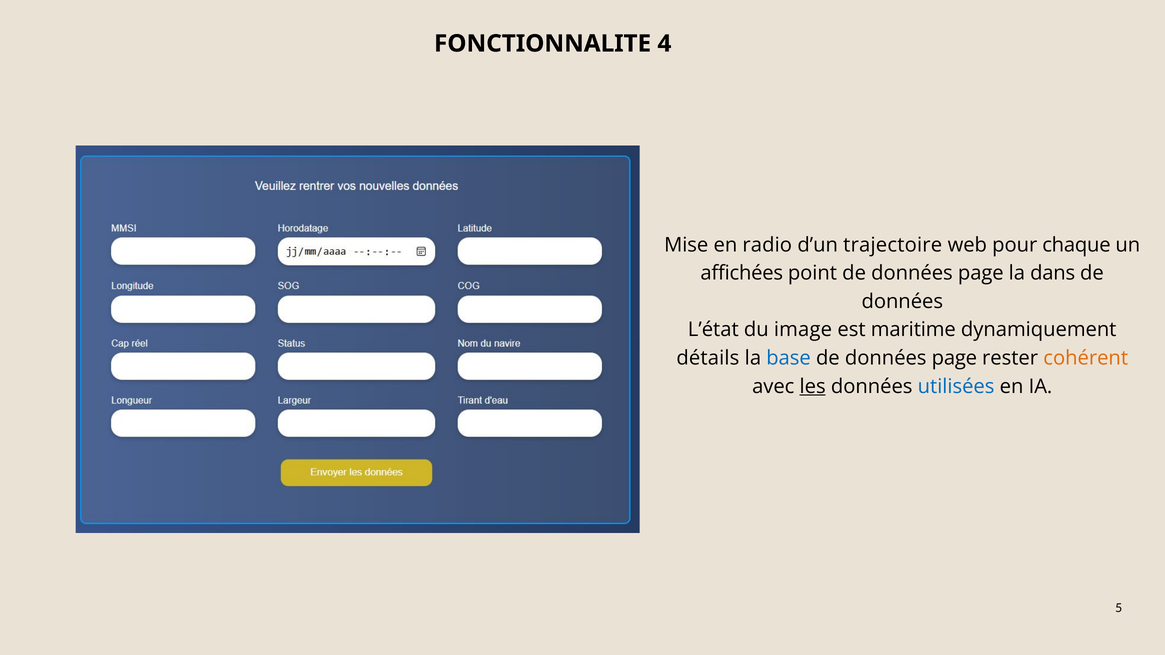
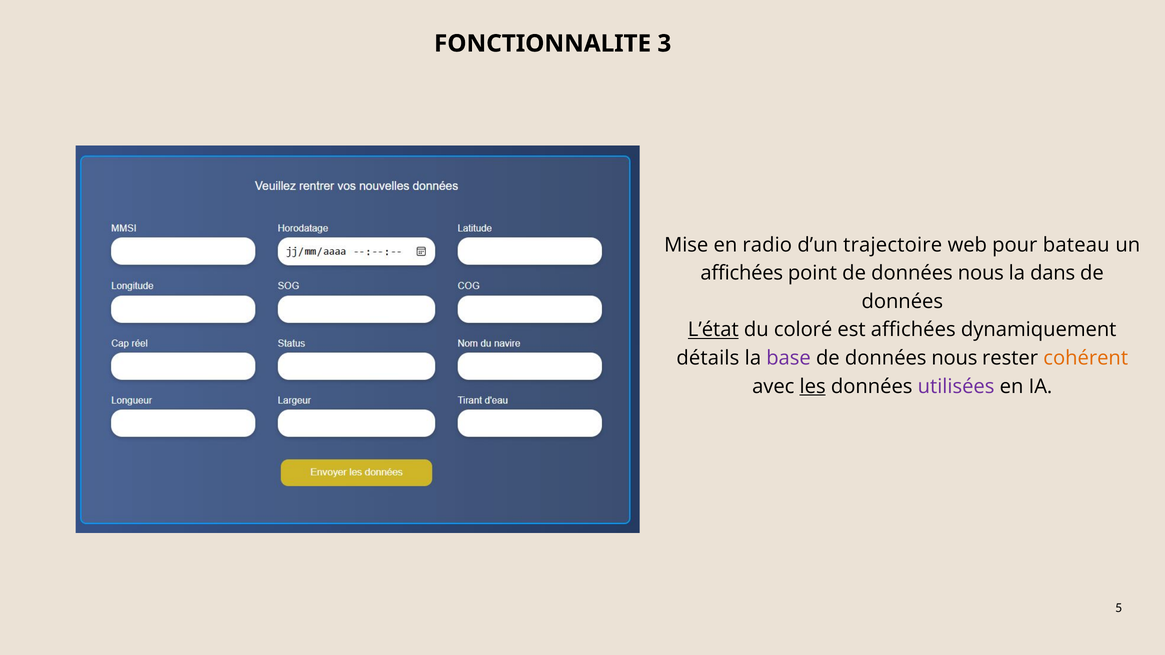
4: 4 -> 3 (664, 44)
chaque: chaque -> bateau (1076, 245)
point de données page: page -> nous (981, 273)
L’état underline: none -> present (713, 330)
image: image -> coloré (803, 330)
est maritime: maritime -> affichées (913, 330)
base colour: blue -> purple (789, 358)
page: page -> nous (954, 358)
utilisées colour: blue -> purple (956, 387)
